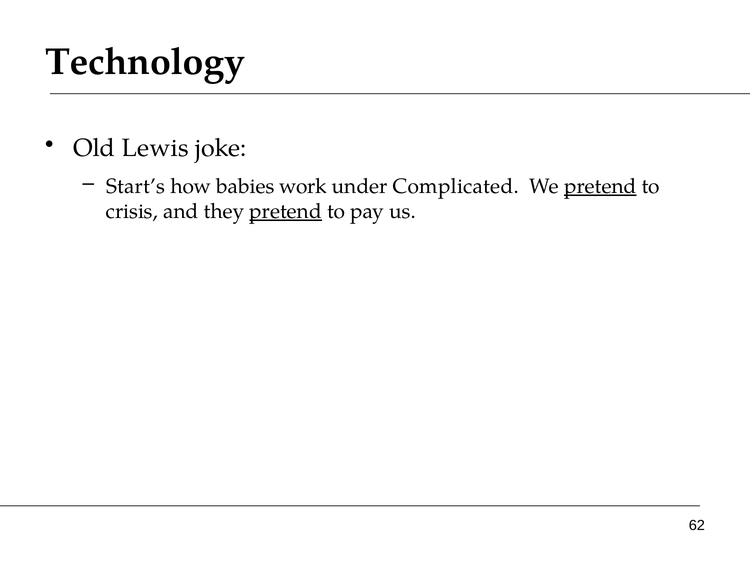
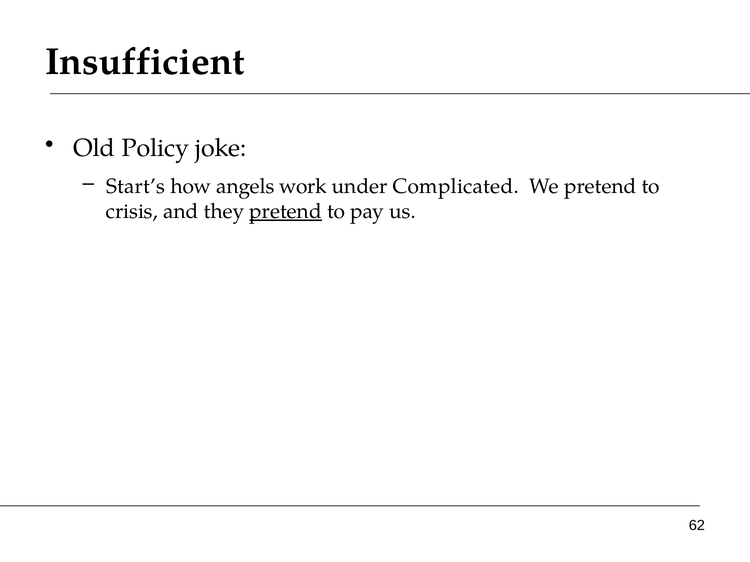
Technology: Technology -> Insufficient (145, 62)
Lewis: Lewis -> Policy (155, 148)
babies: babies -> angels (245, 186)
pretend underline: present -> none (600, 186)
